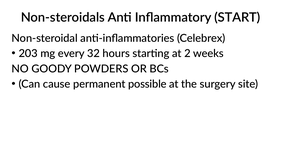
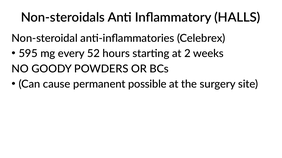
START: START -> HALLS (237, 17)
203: 203 -> 595 (28, 54)
32: 32 -> 52 (93, 54)
